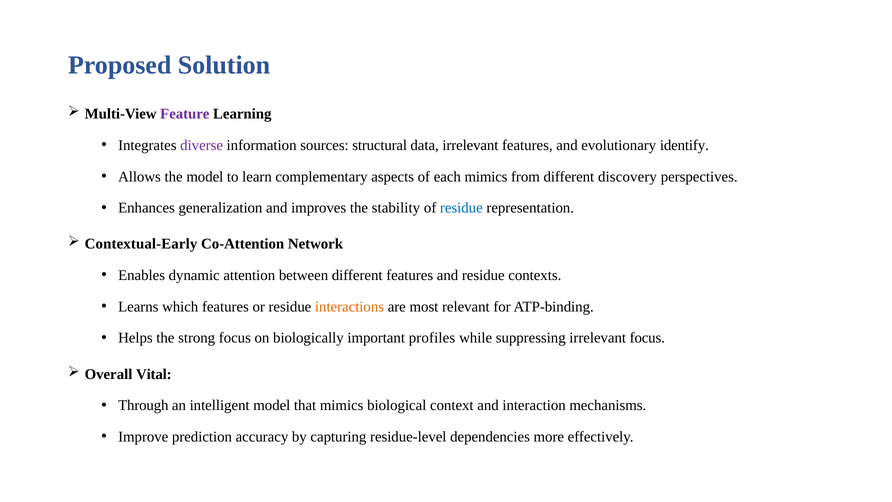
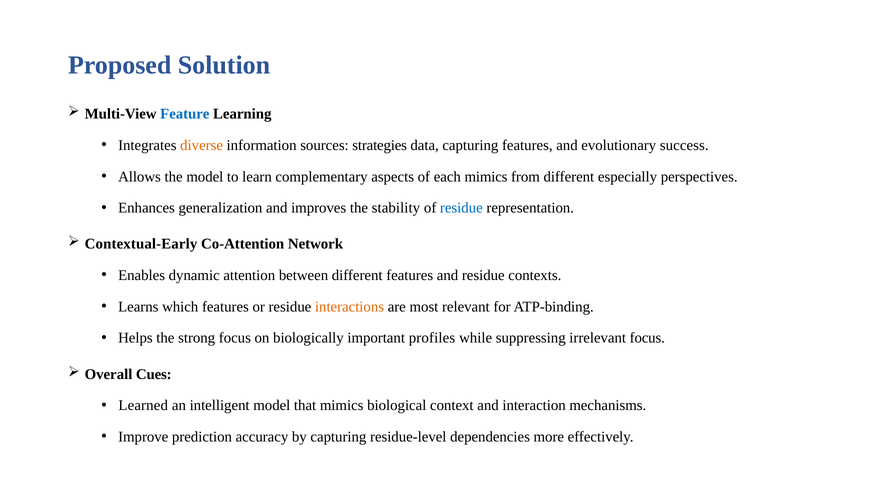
Feature colour: purple -> blue (185, 114)
diverse colour: purple -> orange (202, 145)
structural: structural -> strategies (380, 145)
data irrelevant: irrelevant -> capturing (470, 145)
identify: identify -> success (684, 145)
discovery: discovery -> especially (628, 177)
Vital: Vital -> Cues (154, 374)
Through: Through -> Learned (143, 405)
